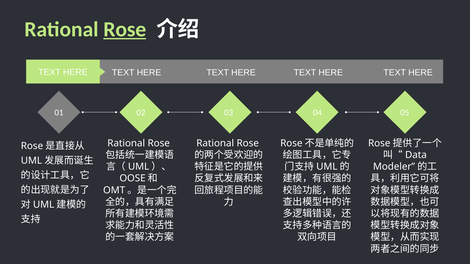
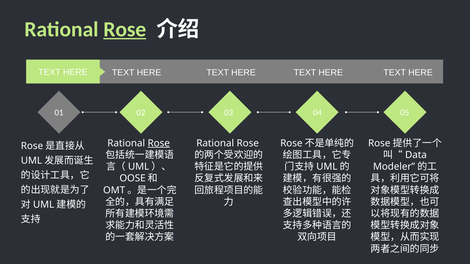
Rose underline: none -> present (159, 143)
